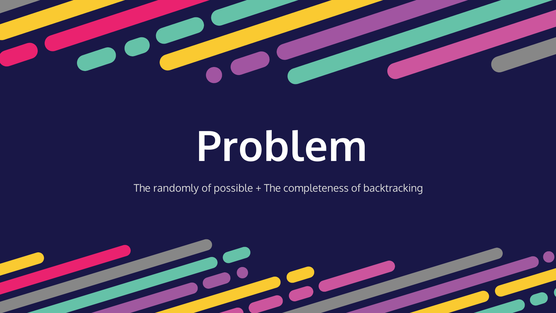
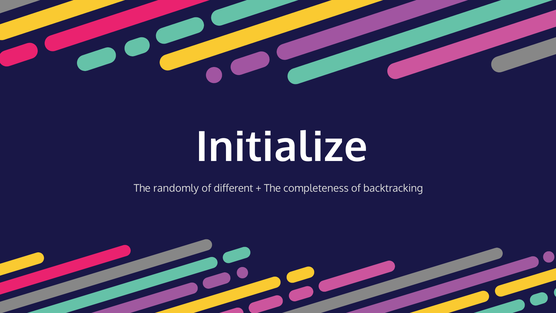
Problem: Problem -> Initialize (282, 147)
possible: possible -> different (233, 188)
